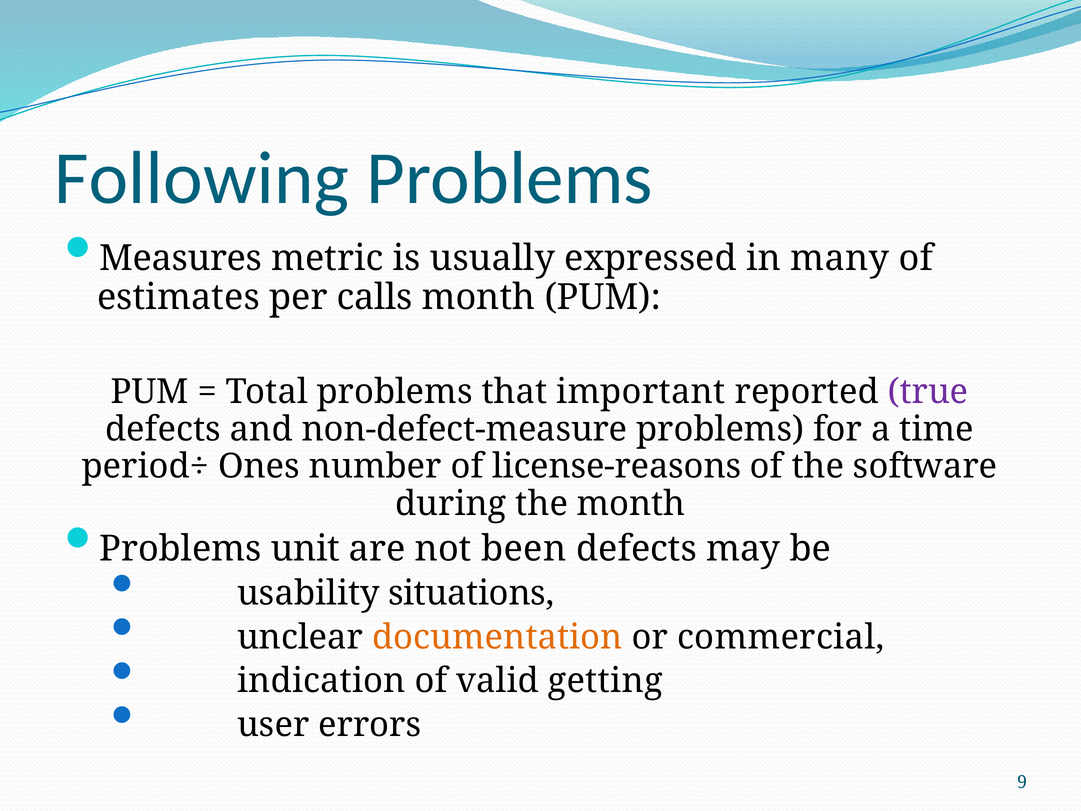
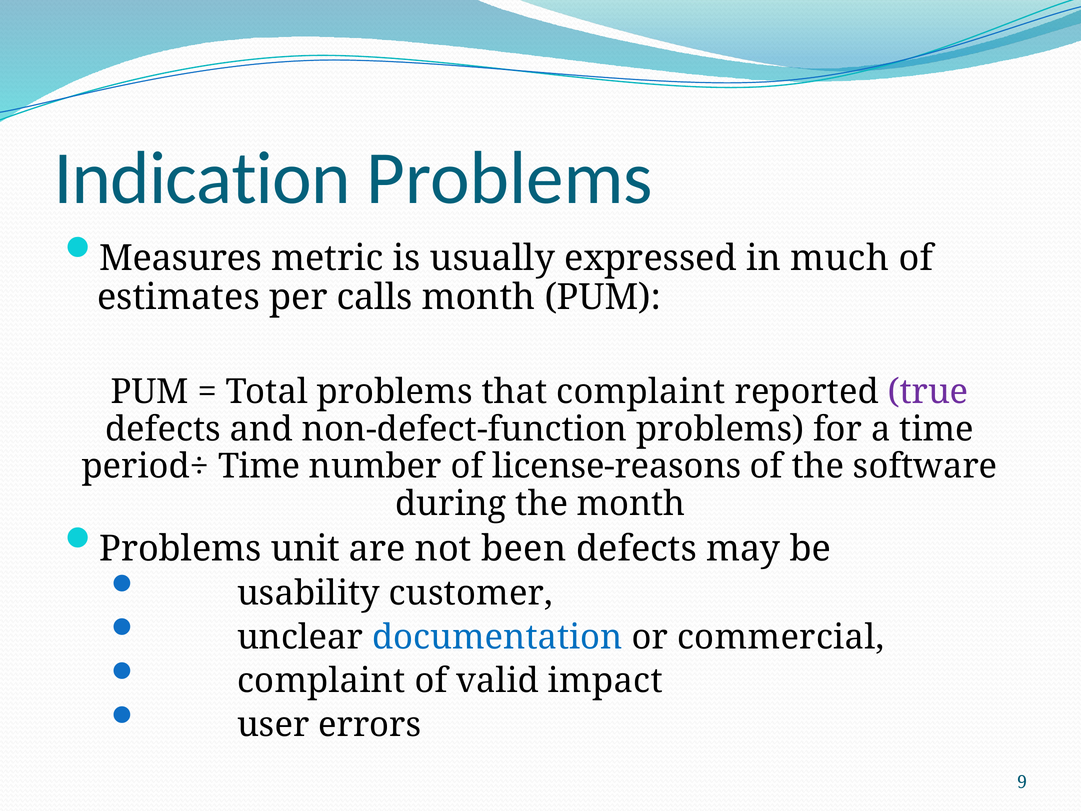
Following: Following -> Indication (202, 179)
many: many -> much (840, 258)
that important: important -> complaint (641, 392)
non-defect-measure: non-defect-measure -> non-defect-function (464, 429)
period÷ Ones: Ones -> Time (259, 466)
situations: situations -> customer (471, 593)
documentation colour: orange -> blue (497, 637)
indication: indication -> complaint (321, 681)
getting: getting -> impact (605, 681)
